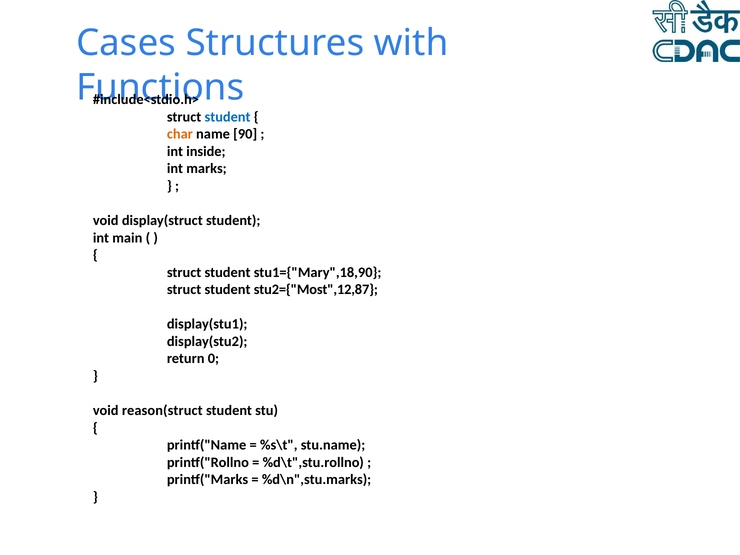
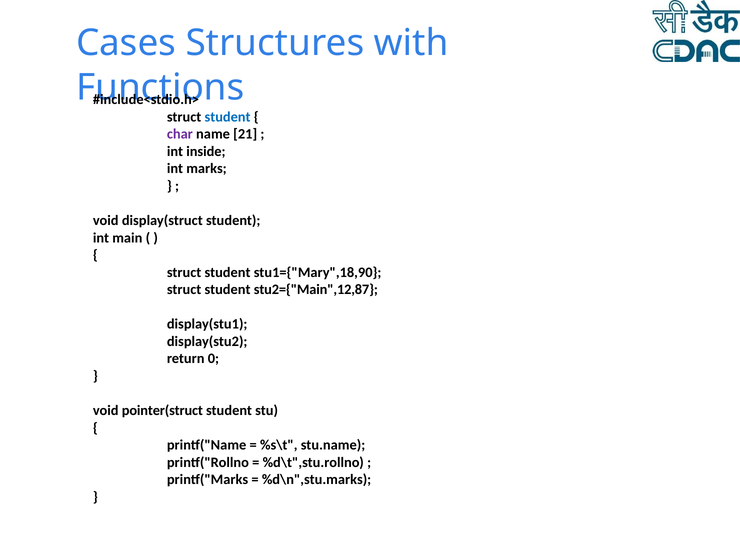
char colour: orange -> purple (180, 134)
90: 90 -> 21 (245, 134)
stu2={"Most",12,87: stu2={"Most",12,87 -> stu2={"Main",12,87 (316, 290)
reason(struct: reason(struct -> pointer(struct (162, 411)
